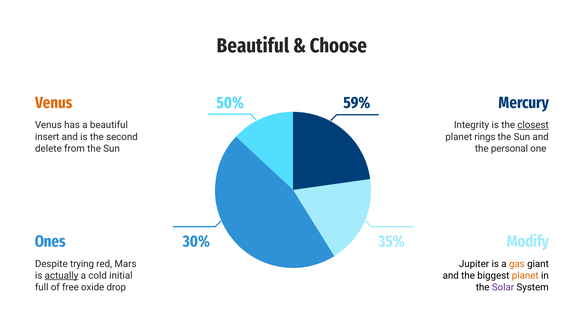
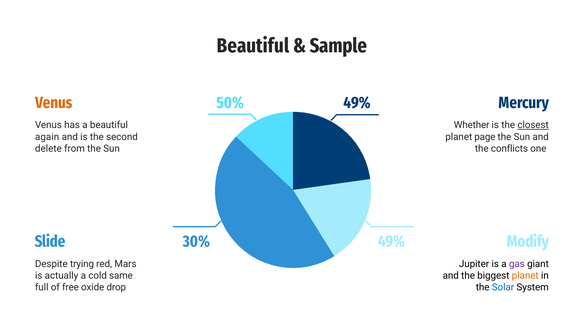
Choose: Choose -> Sample (338, 46)
59%: 59% -> 49% (357, 102)
Integrity: Integrity -> Whether (472, 125)
insert: insert -> again (47, 137)
rings: rings -> page (485, 137)
personal: personal -> conflicts (509, 148)
35%: 35% -> 49% (392, 241)
Ones: Ones -> Slide (50, 241)
gas colour: orange -> purple (517, 263)
actually underline: present -> none (62, 275)
initial: initial -> same (121, 275)
Solar colour: purple -> blue (503, 287)
